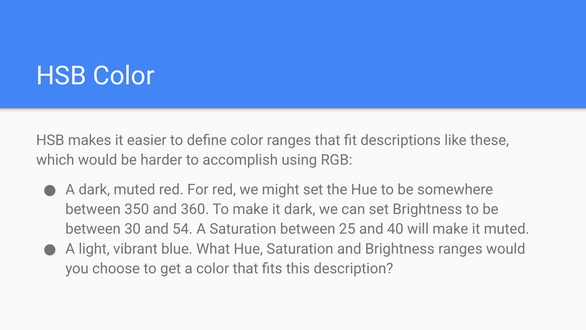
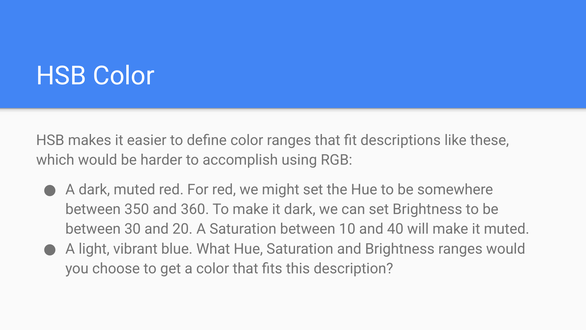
54: 54 -> 20 (183, 229)
25: 25 -> 10 (347, 229)
